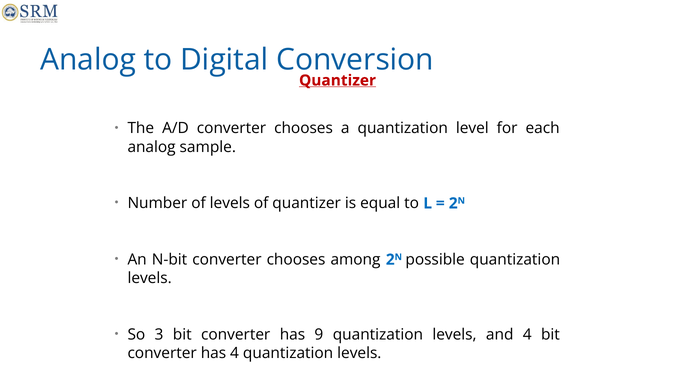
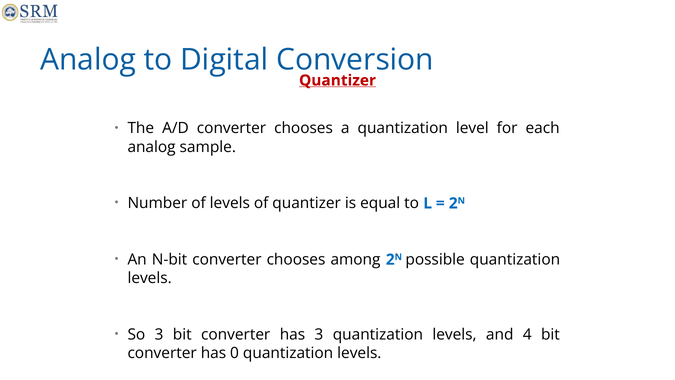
has 9: 9 -> 3 (319, 334)
has 4: 4 -> 0 (235, 353)
